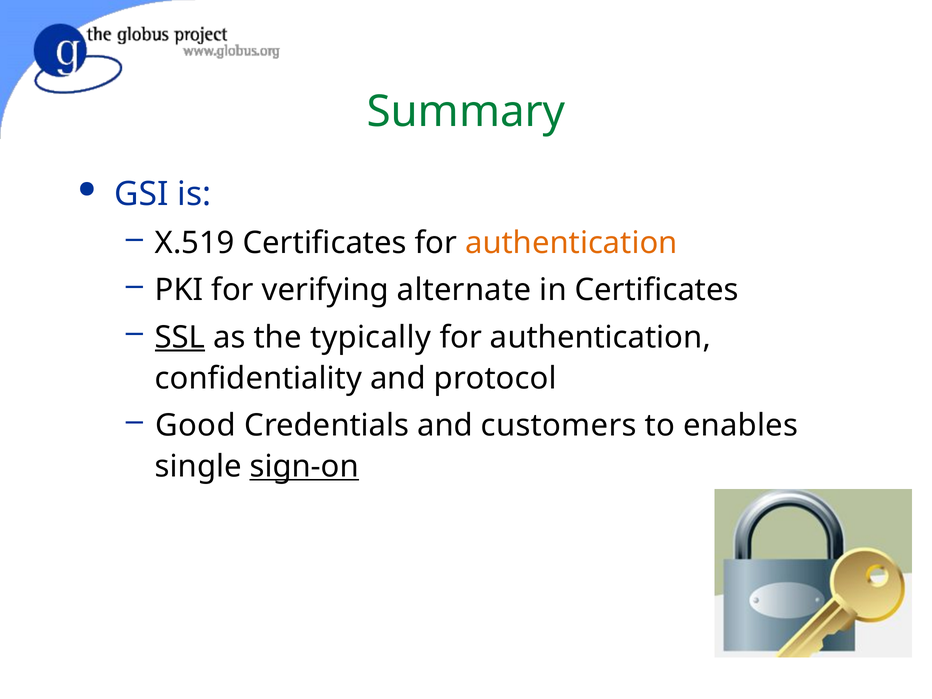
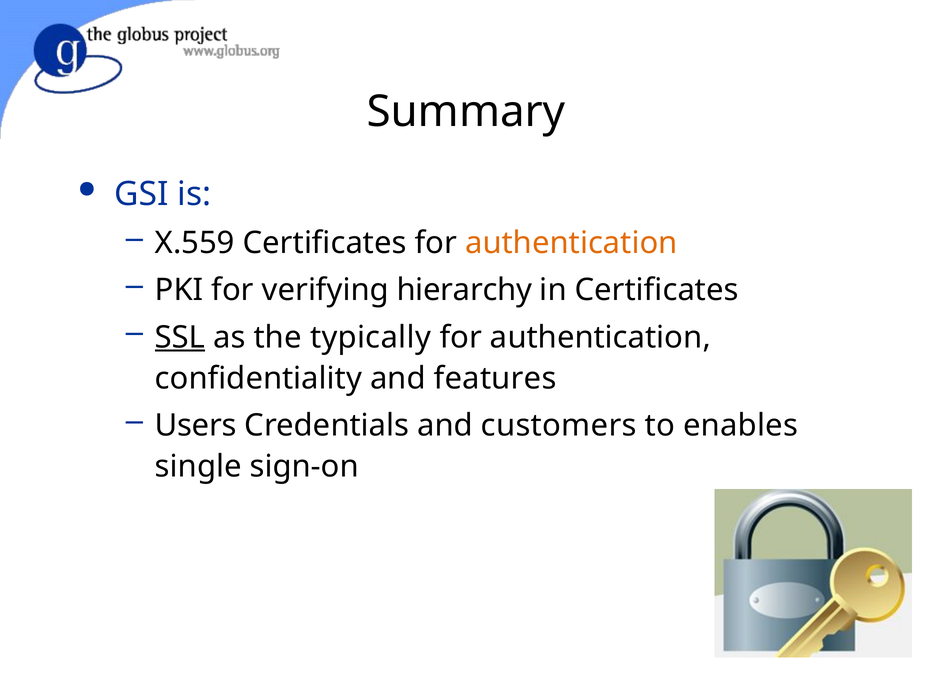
Summary colour: green -> black (466, 112)
X.519: X.519 -> X.559 (195, 243)
alternate: alternate -> hierarchy (464, 290)
protocol: protocol -> features (495, 378)
Good: Good -> Users (196, 425)
sign-on underline: present -> none (304, 466)
